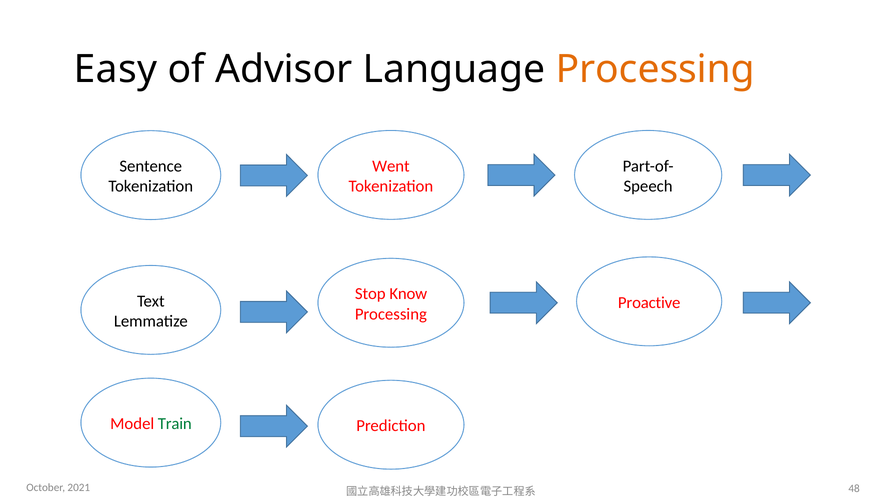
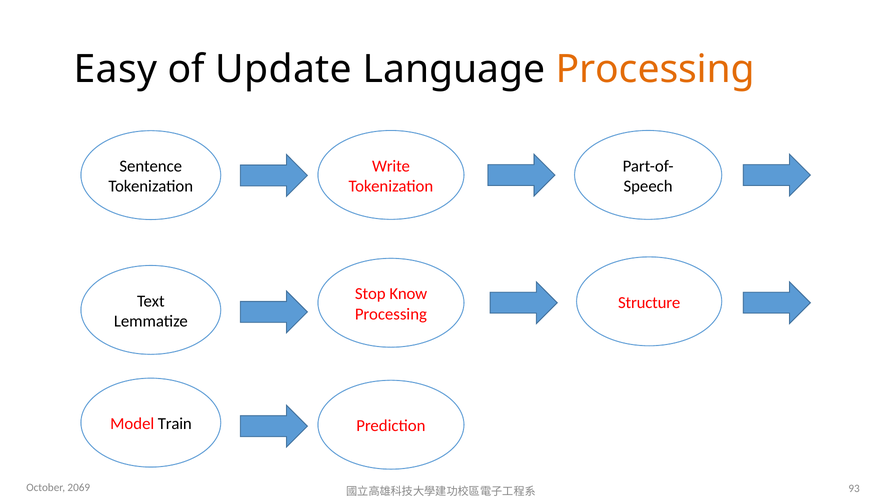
Advisor: Advisor -> Update (284, 70)
Went: Went -> Write (391, 166)
Proactive: Proactive -> Structure (649, 302)
Train colour: green -> black (175, 424)
2021: 2021 -> 2069 (79, 488)
48: 48 -> 93 (854, 488)
